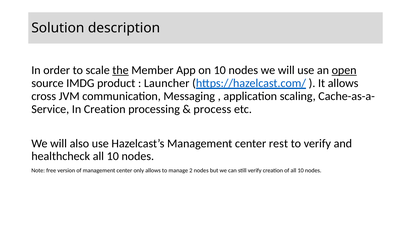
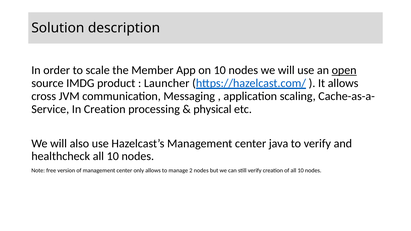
the underline: present -> none (121, 70)
process: process -> physical (212, 109)
rest: rest -> java (279, 144)
